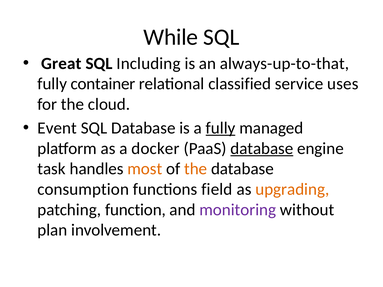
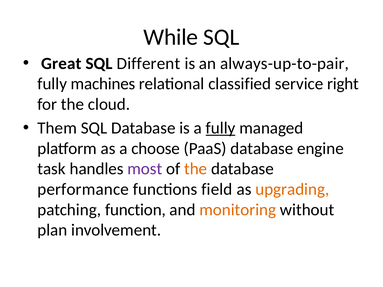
Including: Including -> Different (148, 63)
always-up-to-that: always-up-to-that -> always-up-to-pair (285, 63)
container: container -> machines (103, 84)
uses: uses -> right (343, 84)
Event: Event -> Them (57, 128)
docker: docker -> choose (156, 149)
database underline: present -> none (262, 149)
most colour: orange -> purple (145, 169)
consumption: consumption -> performance (83, 189)
monitoring colour: purple -> orange (238, 210)
